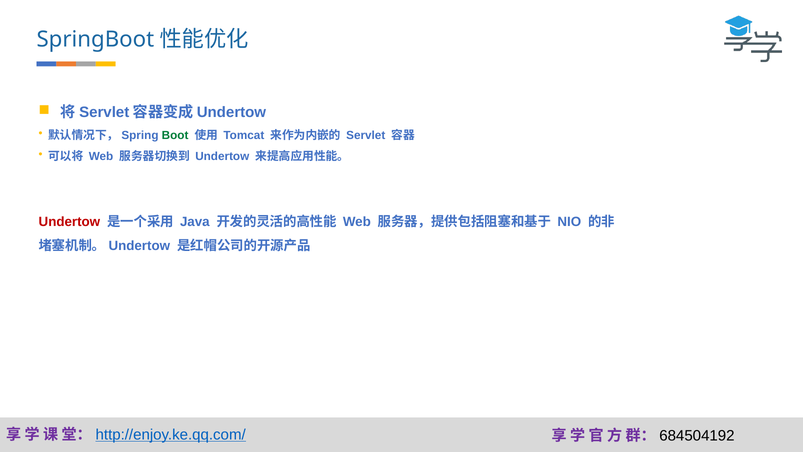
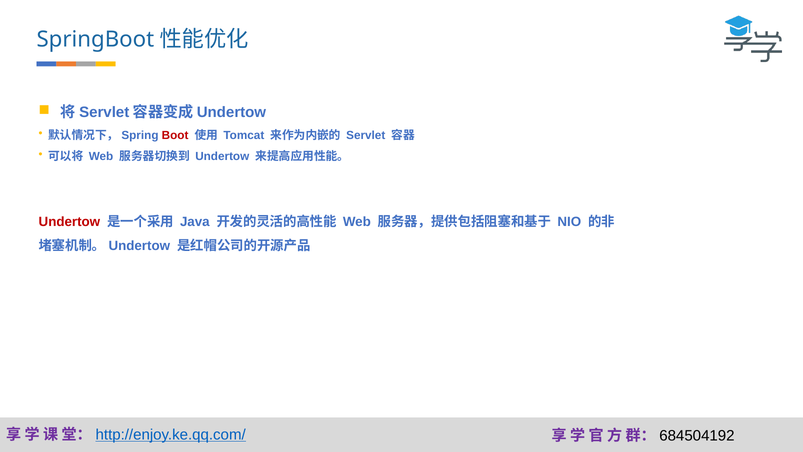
Boot colour: green -> red (175, 135)
